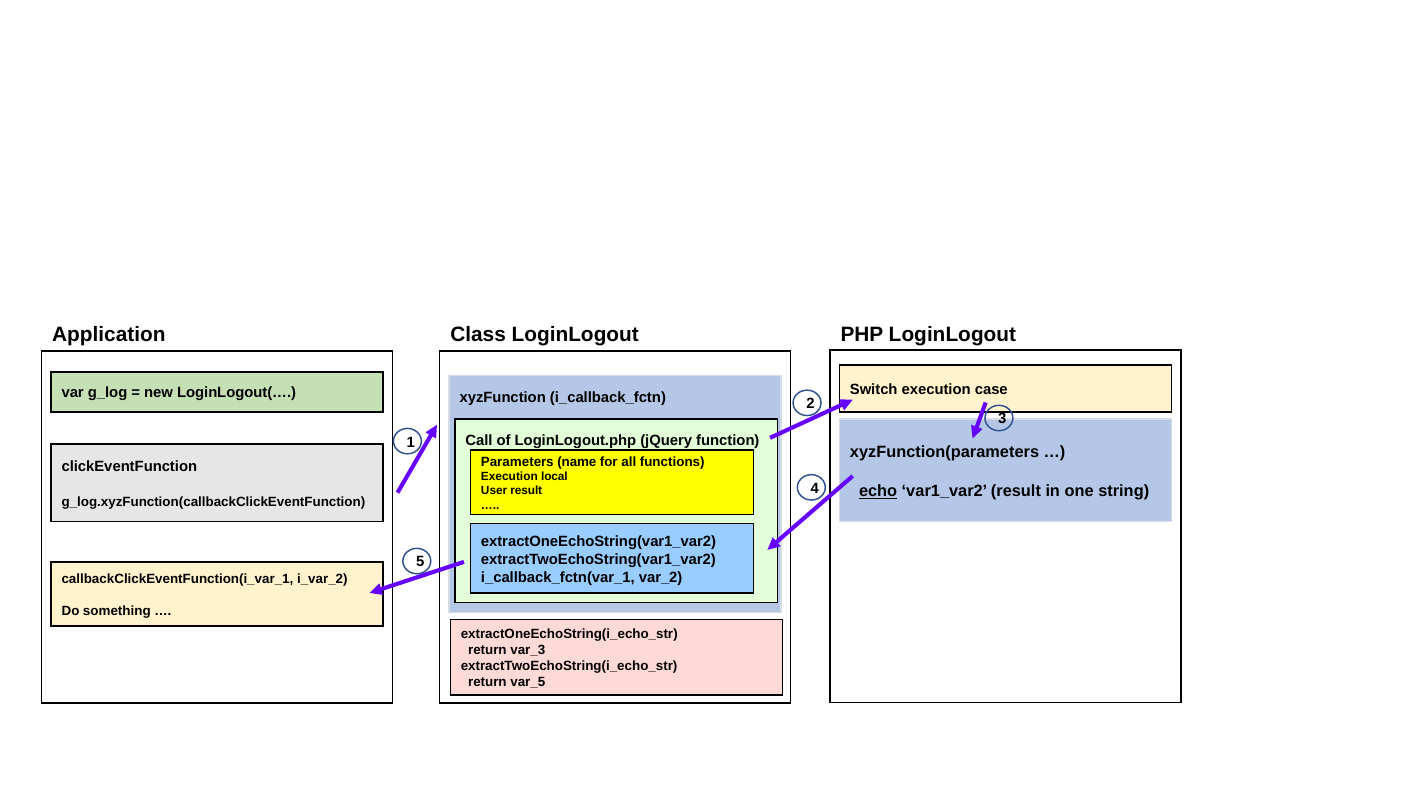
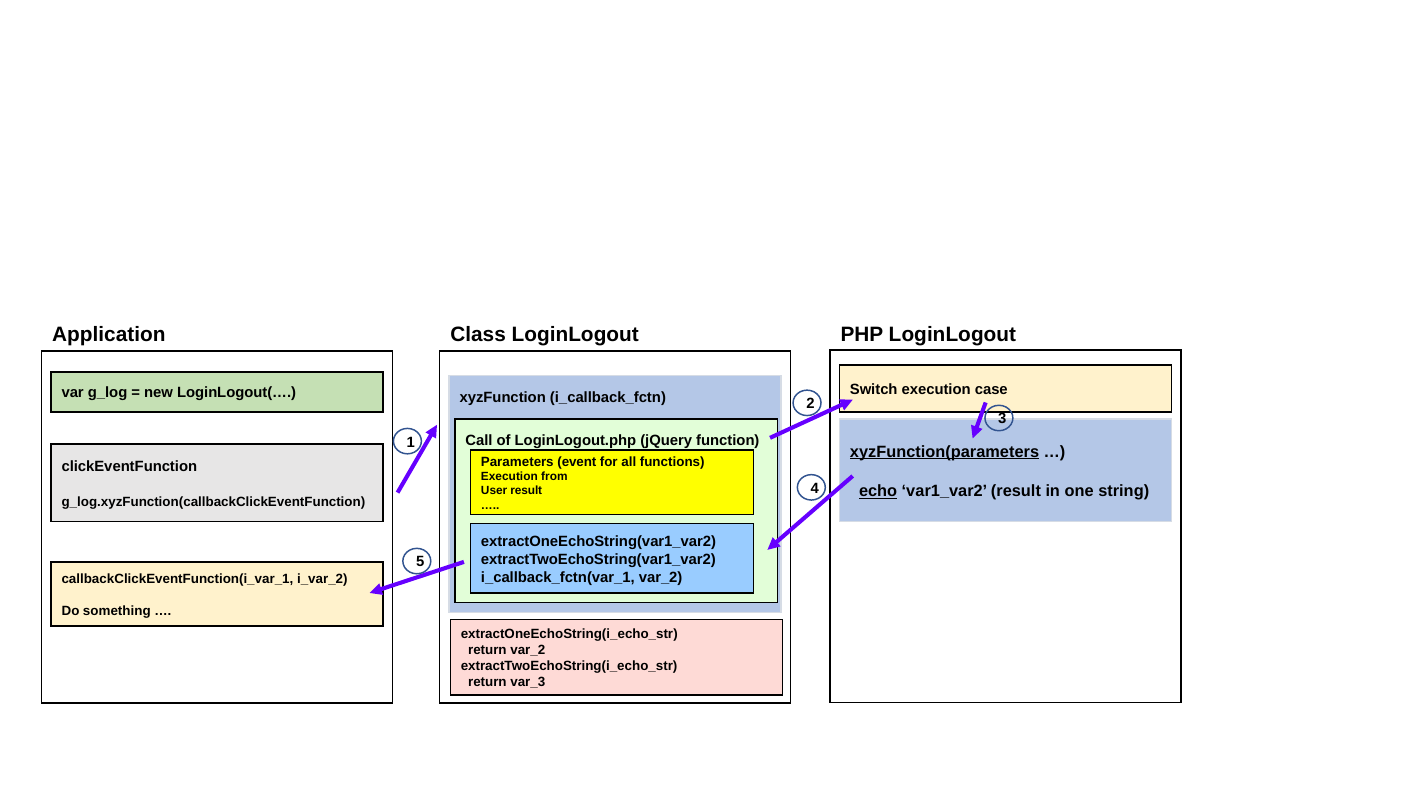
xyzFunction(parameters underline: none -> present (945, 452)
name: name -> event (577, 462)
local: local -> from (554, 477)
return var_3: var_3 -> var_2 (528, 650)
var_5: var_5 -> var_3 (528, 682)
